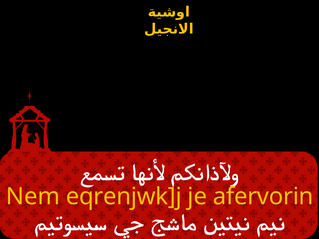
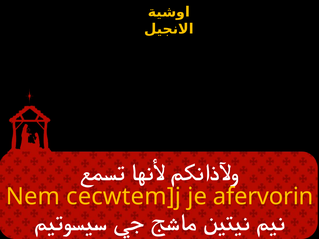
eqrenjwk]j: eqrenjwk]j -> cecwtem]j (124, 197)
